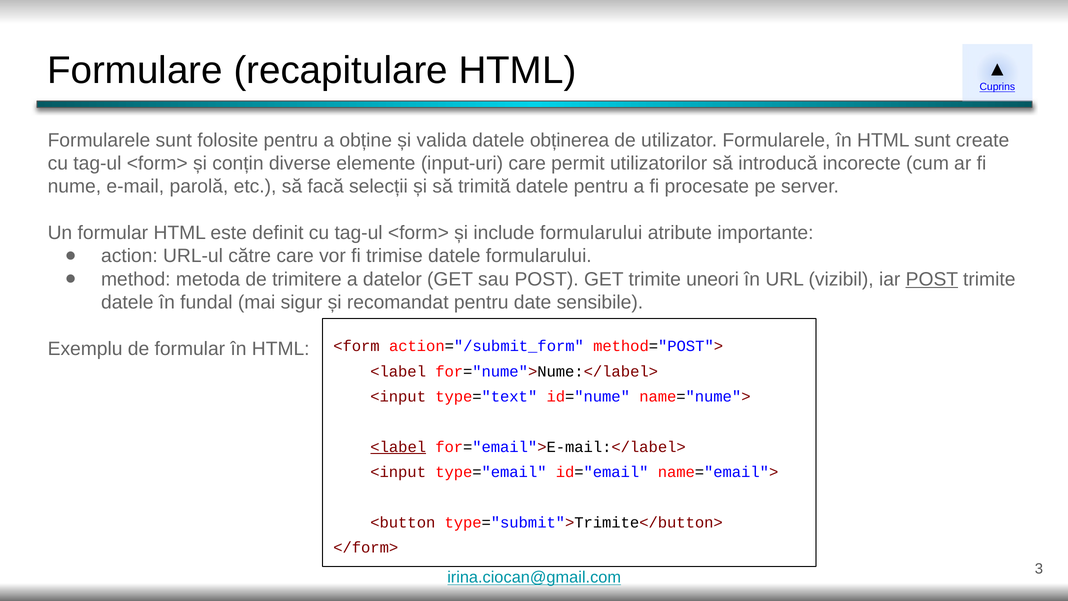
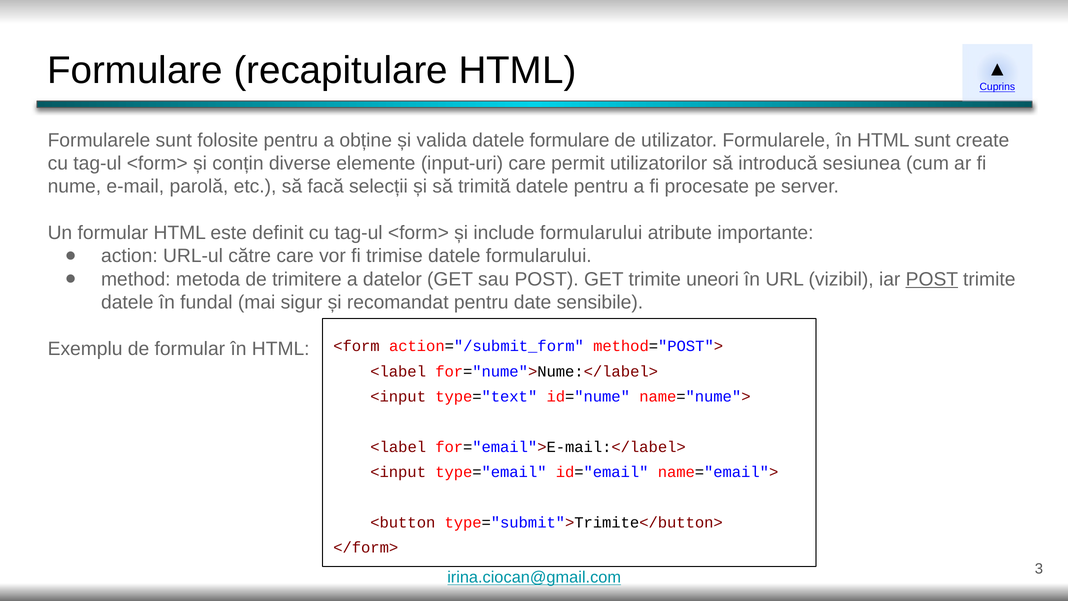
datele obținerea: obținerea -> formulare (570, 140)
incorecte: incorecte -> sesiunea (862, 163)
<label underline: present -> none (398, 447)
